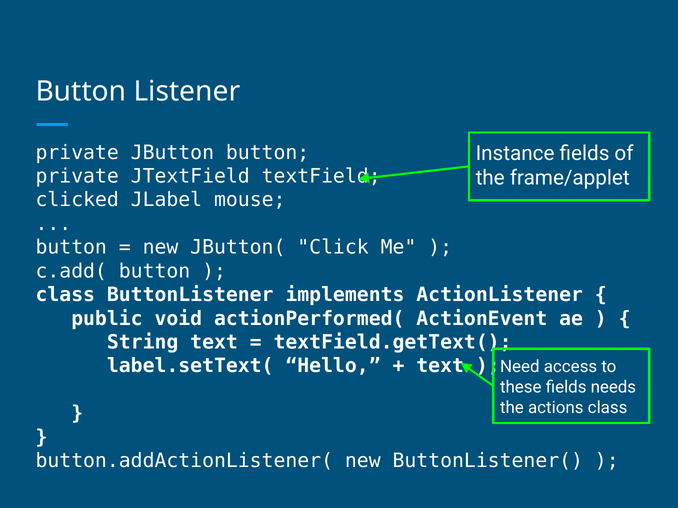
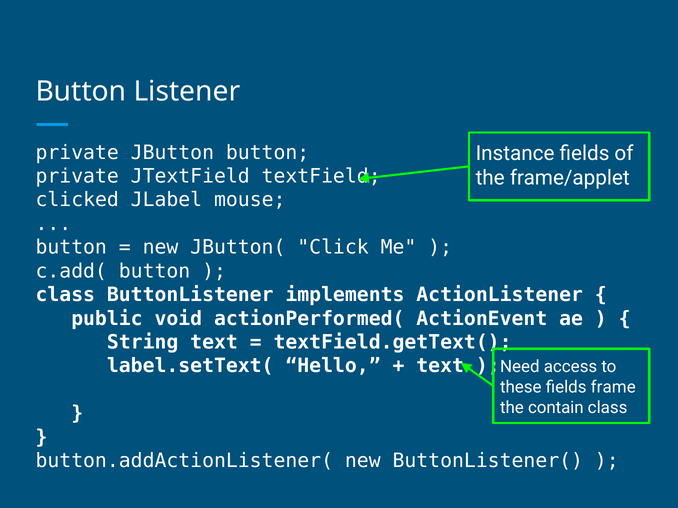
needs: needs -> frame (613, 388)
actions: actions -> contain (556, 408)
